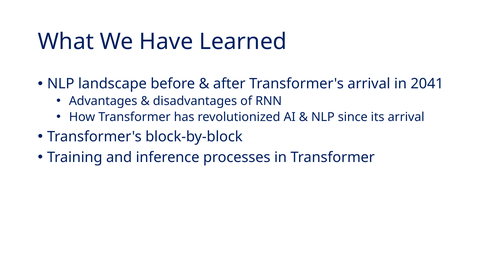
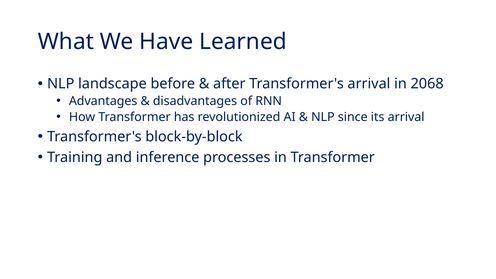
2041: 2041 -> 2068 (427, 84)
